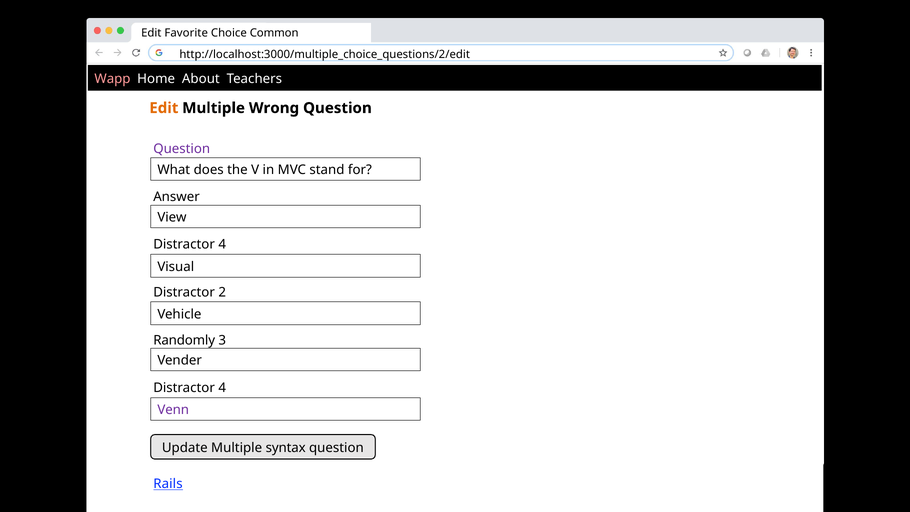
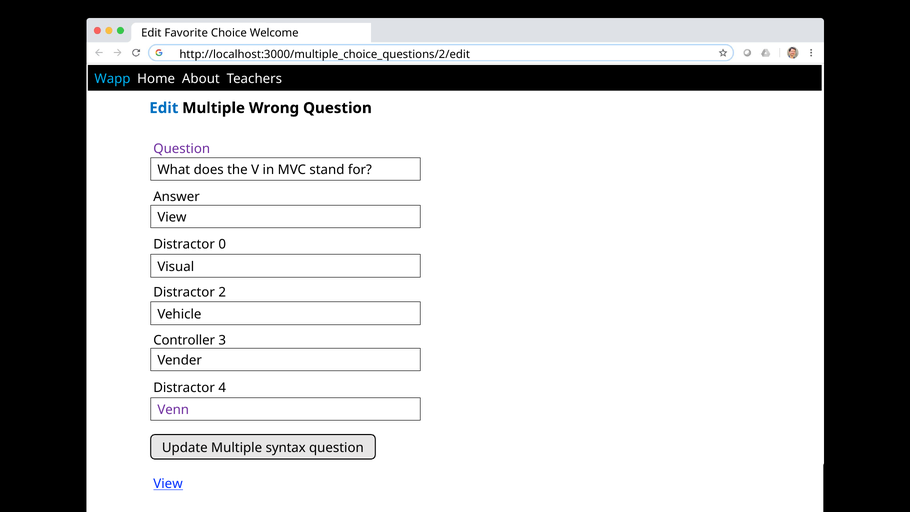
Common: Common -> Welcome (274, 33)
Wapp colour: pink -> light blue (112, 79)
Edit colour: orange -> blue (164, 108)
4: 4 -> 0 (222, 245)
Randomly: Randomly -> Controller (184, 340)
Rails: Rails -> View (168, 484)
